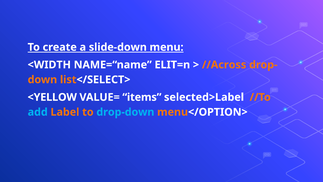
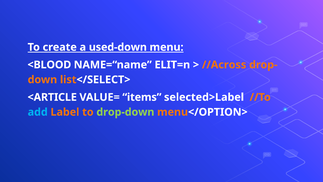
slide-down: slide-down -> used-down (118, 47)
<WIDTH: <WIDTH -> <BLOOD (49, 65)
<YELLOW: <YELLOW -> <ARTICLE (52, 97)
drop-down colour: light blue -> light green (125, 112)
